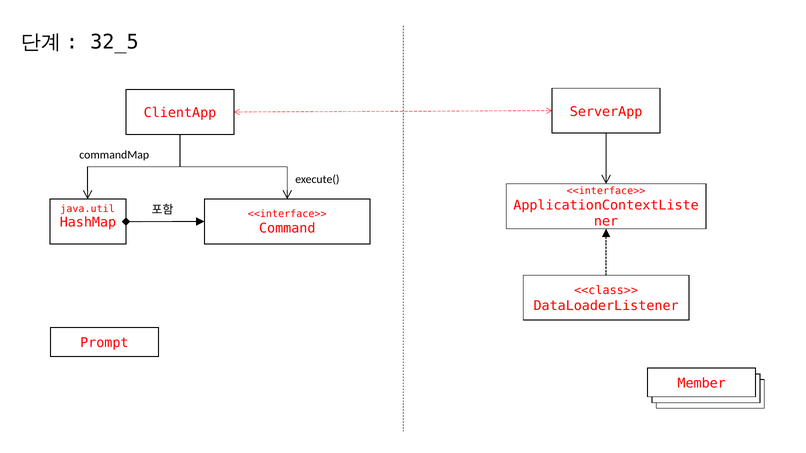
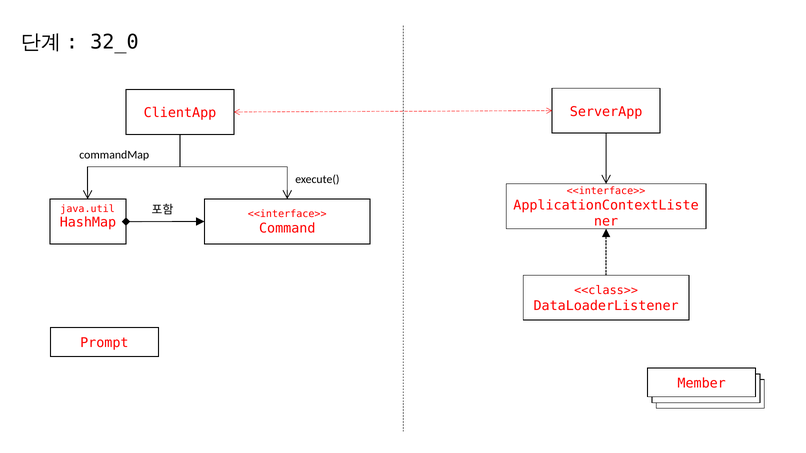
32_5: 32_5 -> 32_0 (114, 42)
